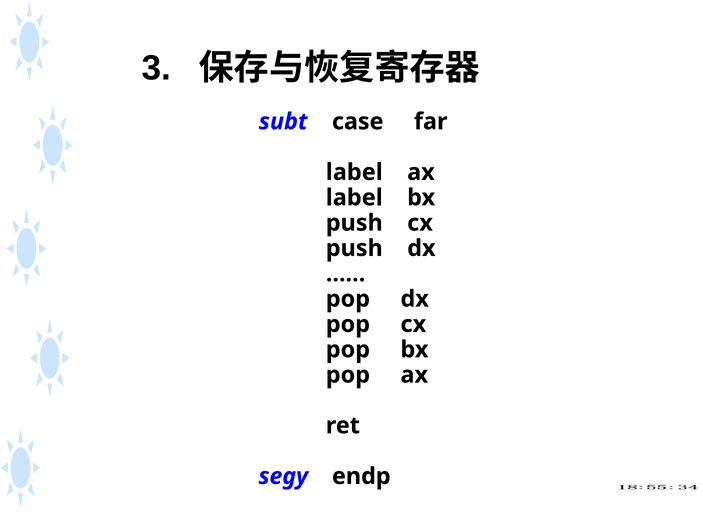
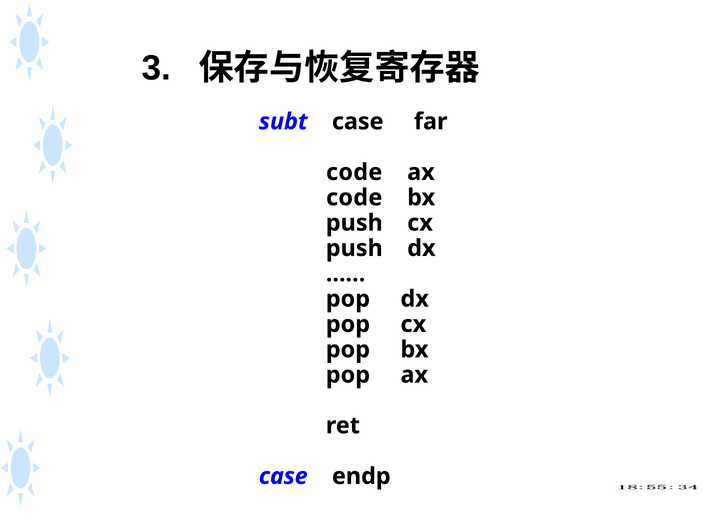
label: label -> code (354, 172)
label: label -> code (354, 197)
segy: segy -> case (283, 476)
